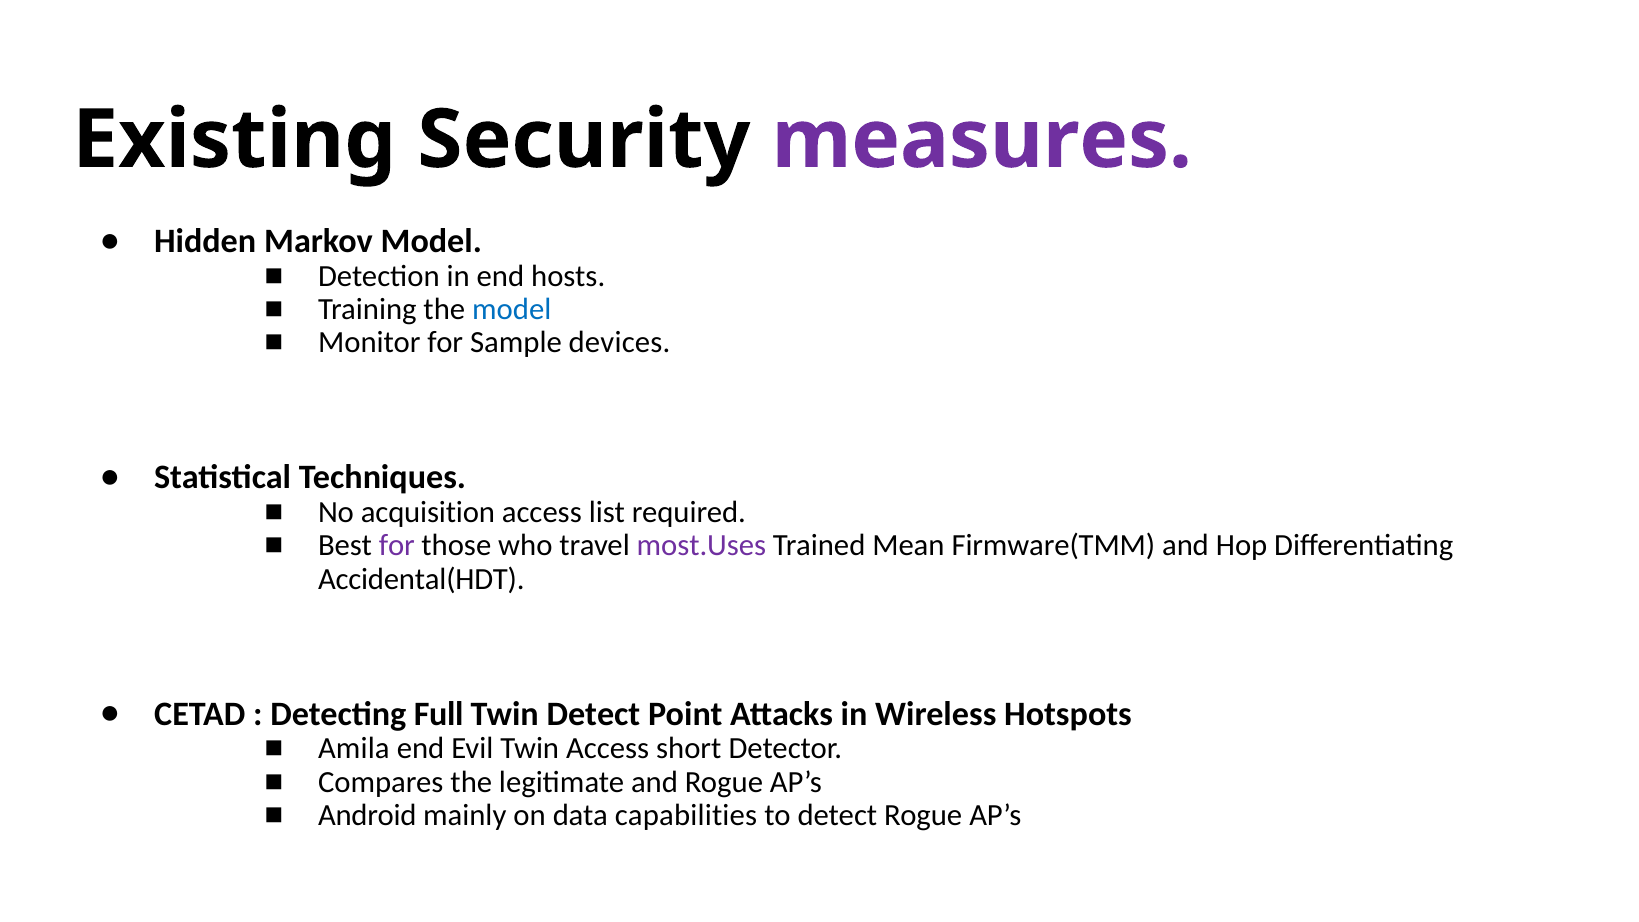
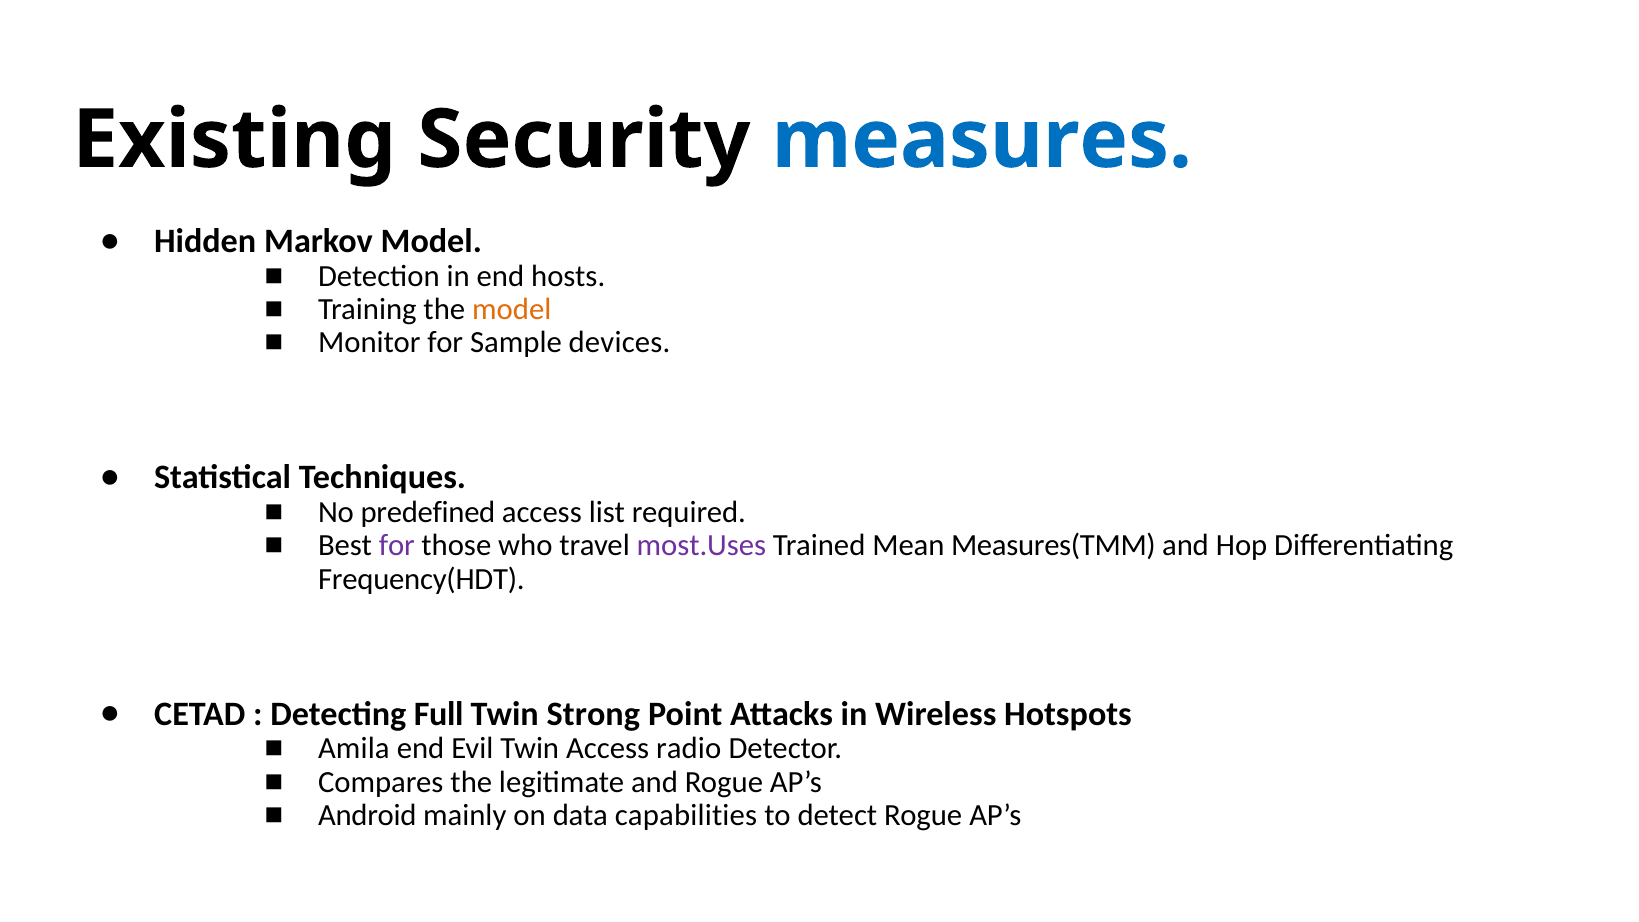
measures colour: purple -> blue (982, 140)
model colour: blue -> orange (512, 309)
acquisition: acquisition -> predefined (428, 513)
Firmware(TMM: Firmware(TMM -> Measures(TMM (1053, 546)
Accidental(HDT: Accidental(HDT -> Frequency(HDT (421, 579)
Twin Detect: Detect -> Strong (593, 714)
short: short -> radio (689, 749)
